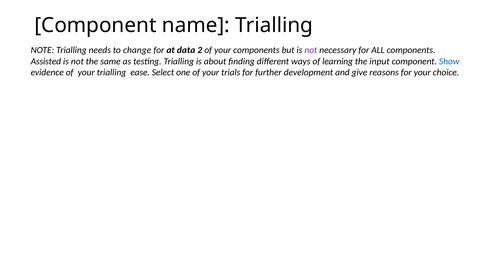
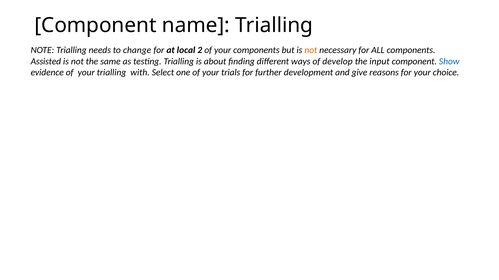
data: data -> local (186, 50)
not colour: purple -> orange (311, 50)
learning: learning -> develop (337, 61)
ease: ease -> with (140, 73)
